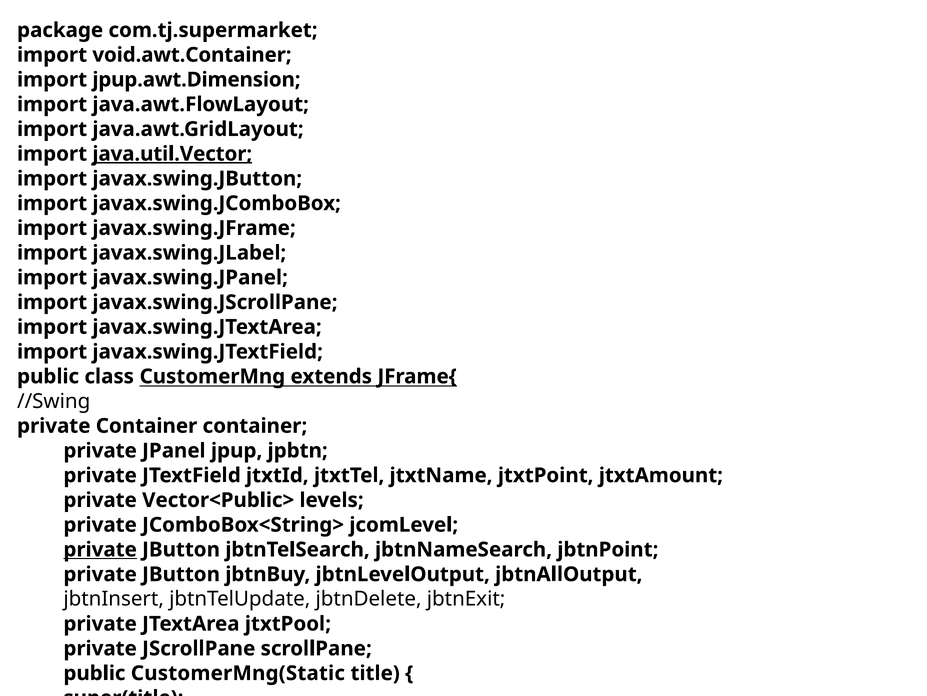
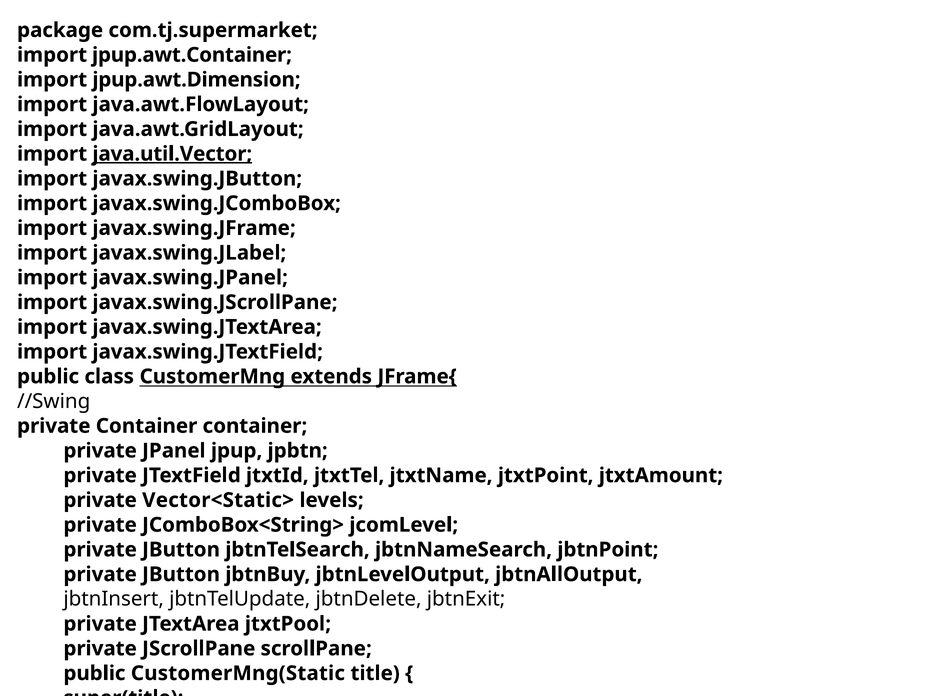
void.awt.Container: void.awt.Container -> jpup.awt.Container (192, 55)
Vector<Public>: Vector<Public> -> Vector<Static> (218, 500)
private underline: present -> none (100, 549)
